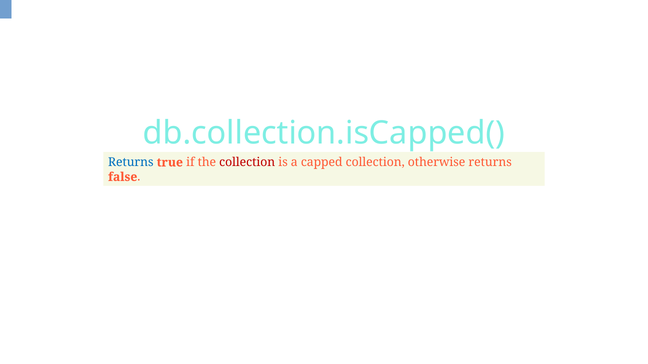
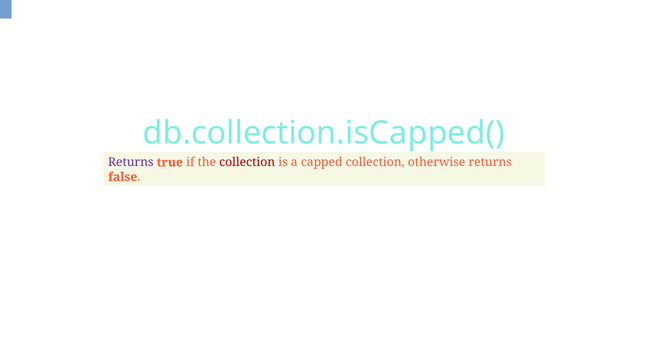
Returns colour: blue -> purple (131, 163)
